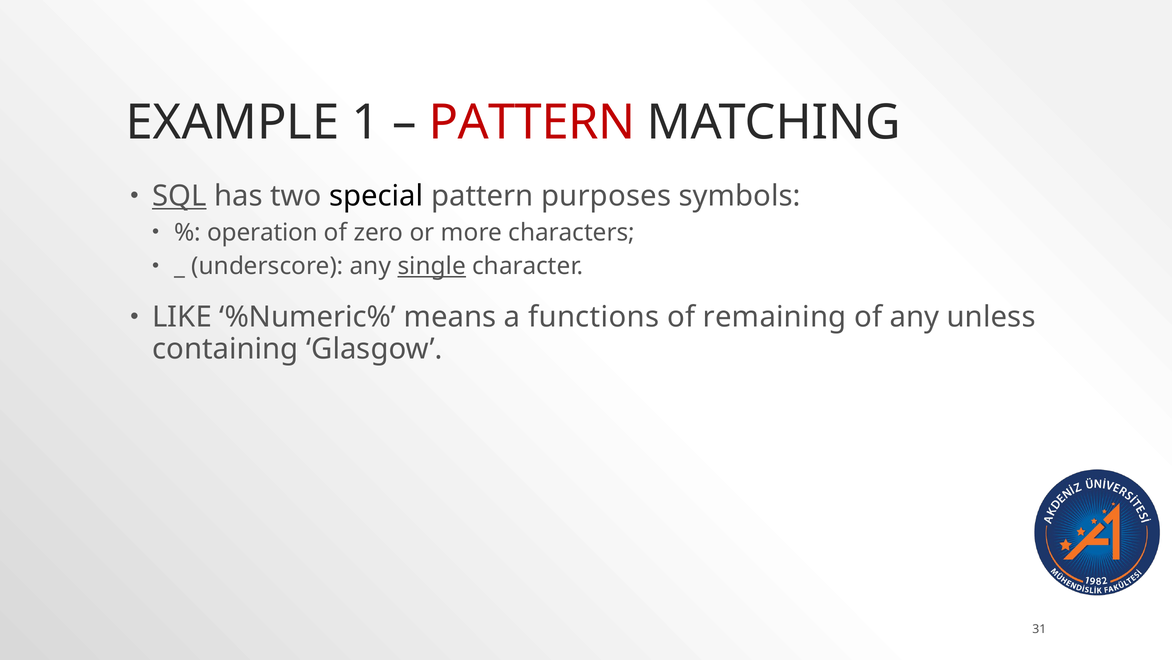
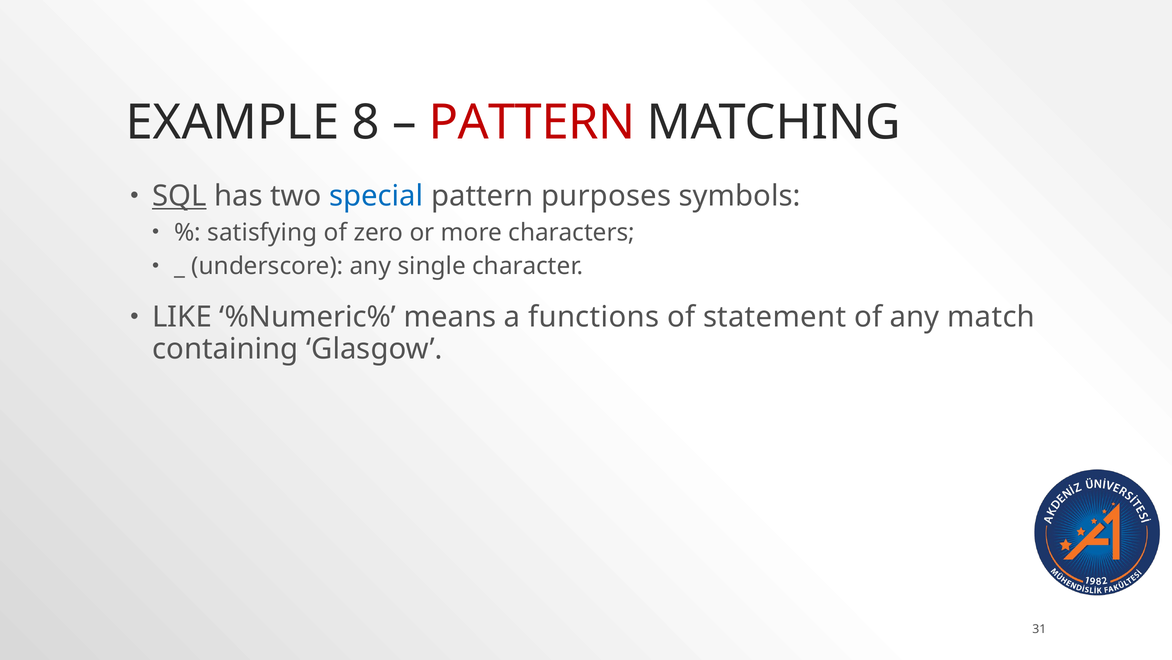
1: 1 -> 8 (366, 123)
special colour: black -> blue (376, 196)
operation: operation -> satisfying (262, 232)
single underline: present -> none (432, 266)
remaining: remaining -> statement (775, 317)
unless: unless -> match (991, 317)
